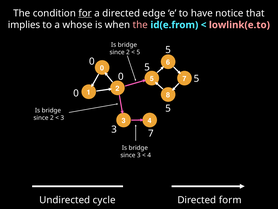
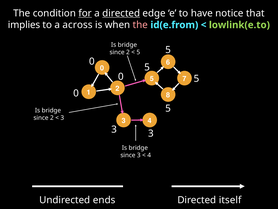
directed underline: none -> present (121, 13)
whose: whose -> across (78, 25)
lowlink(e.to colour: pink -> light green (239, 25)
3 7: 7 -> 3 (151, 133)
cycle: cycle -> ends (104, 200)
form: form -> itself (230, 200)
